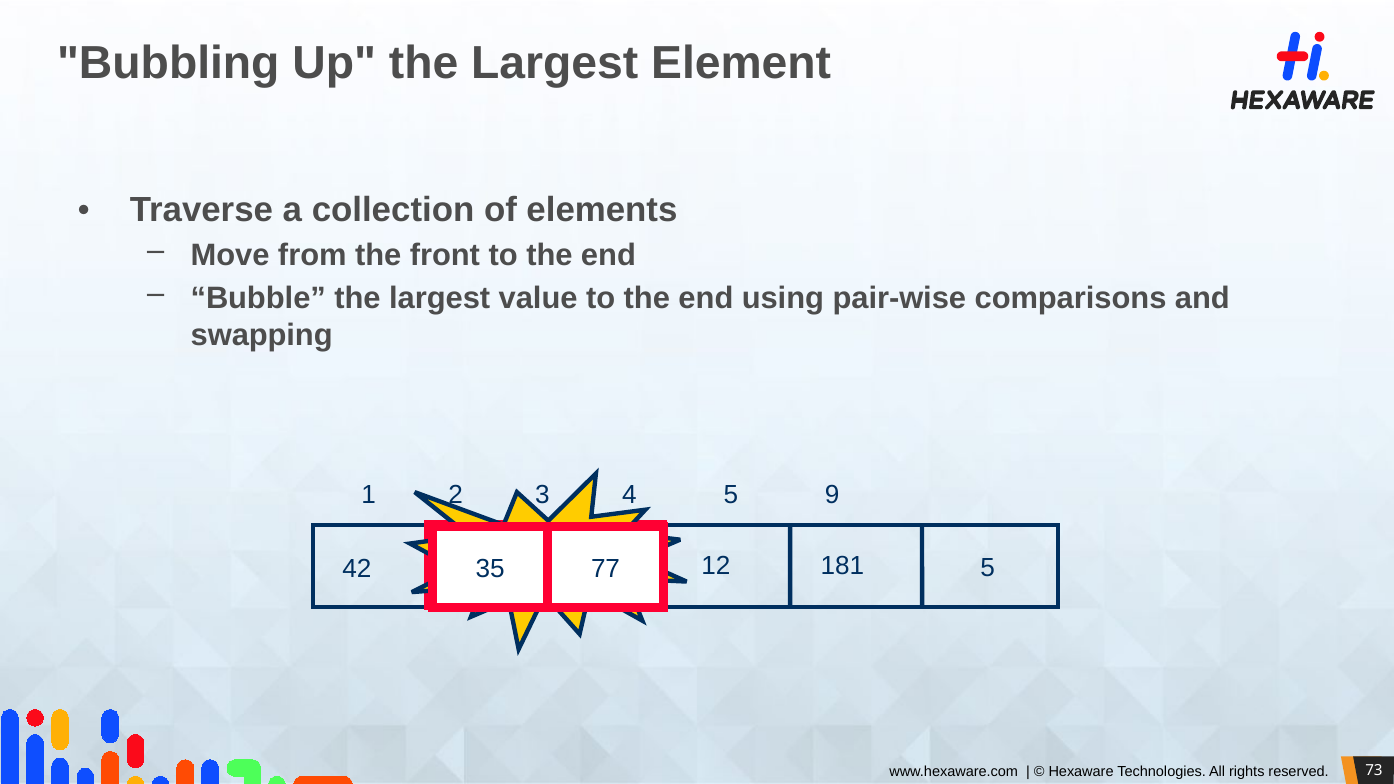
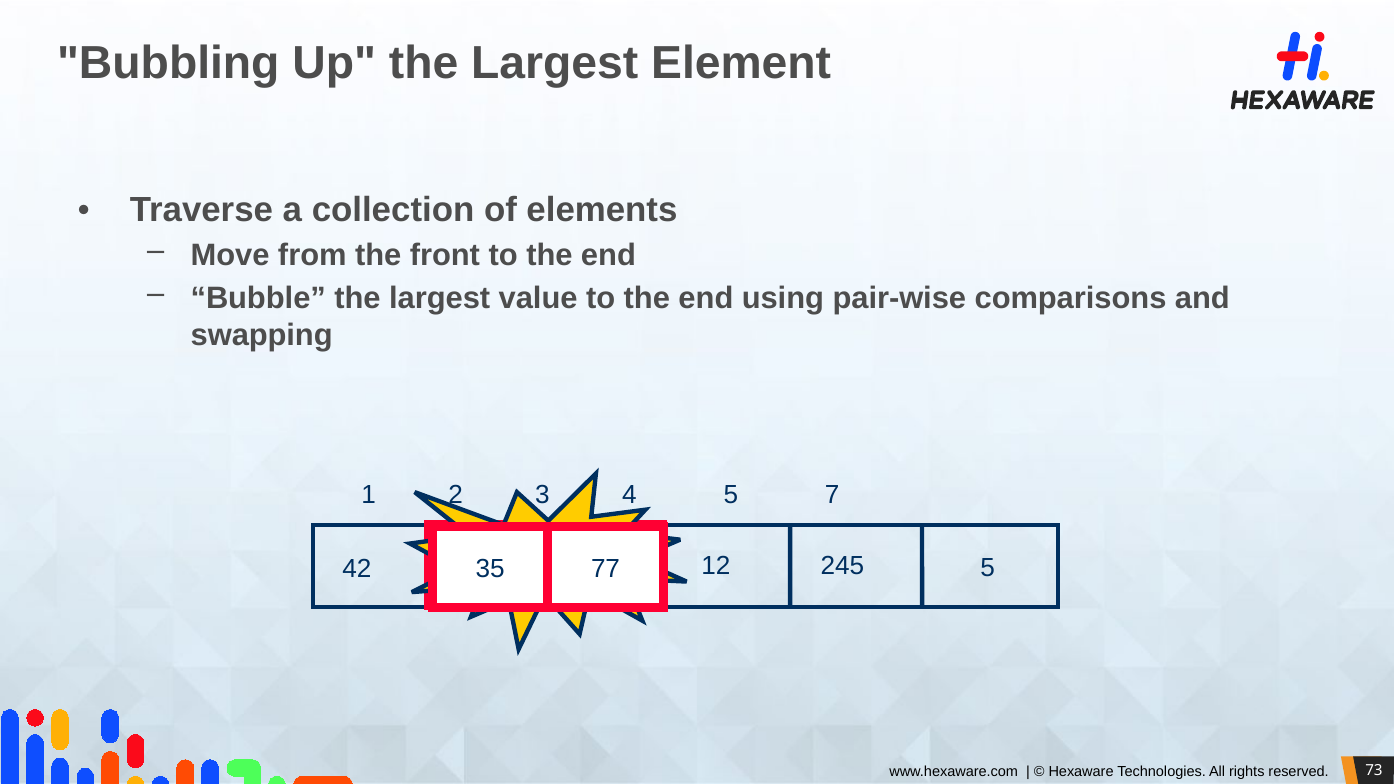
9: 9 -> 7 (832, 495)
181: 181 -> 245 (842, 566)
